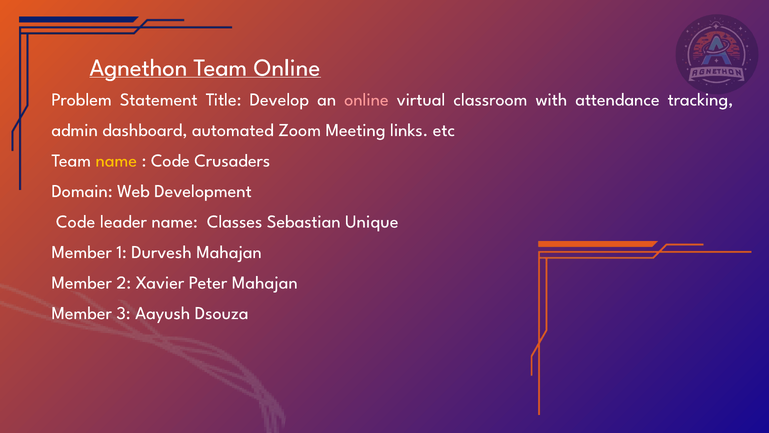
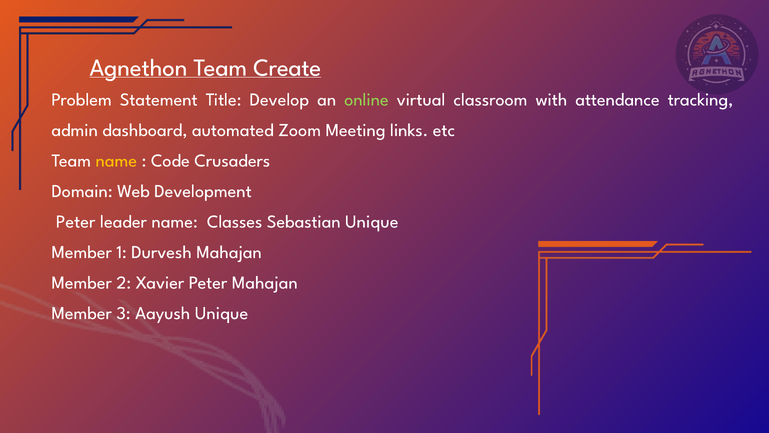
Team Online: Online -> Create (287, 68)
online colour: pink -> light green (366, 99)
Code: Code -> Peter (76, 221)
Aayush Dsouza: Dsouza -> Unique (222, 313)
